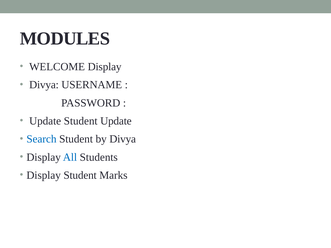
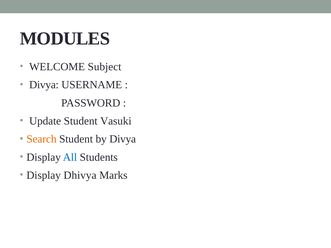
WELCOME Display: Display -> Subject (105, 67)
Student Update: Update -> Vasuki (116, 121)
Search colour: blue -> orange (41, 139)
Display Student: Student -> Dhivya (80, 175)
